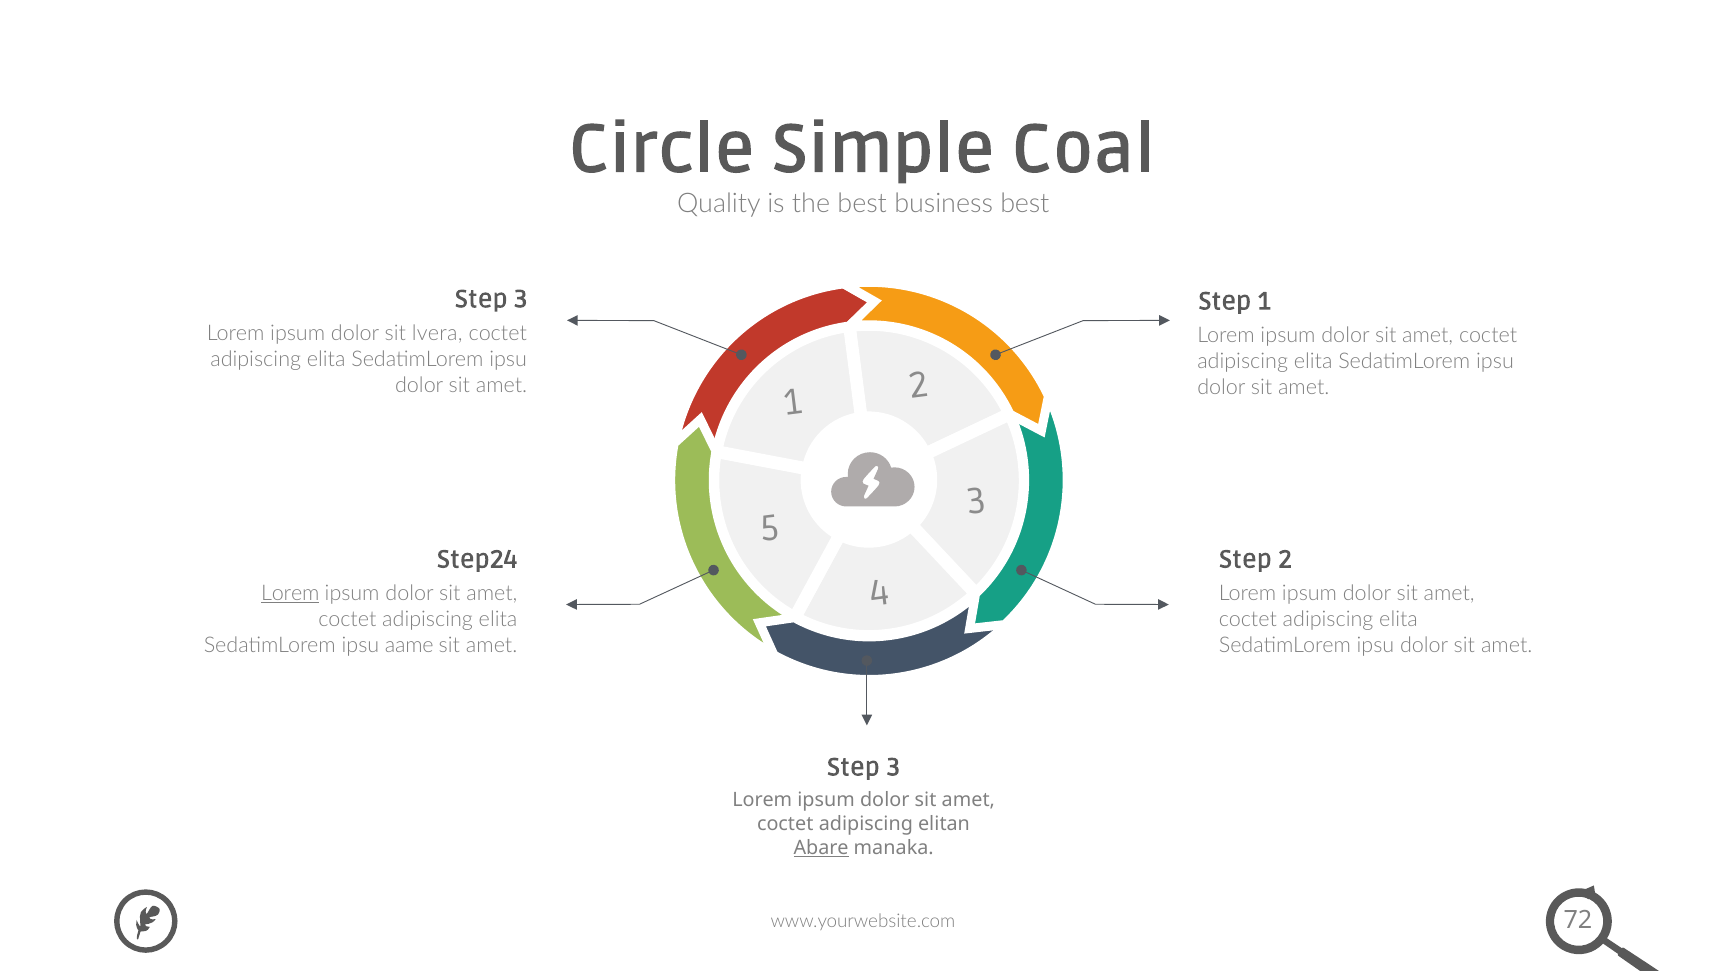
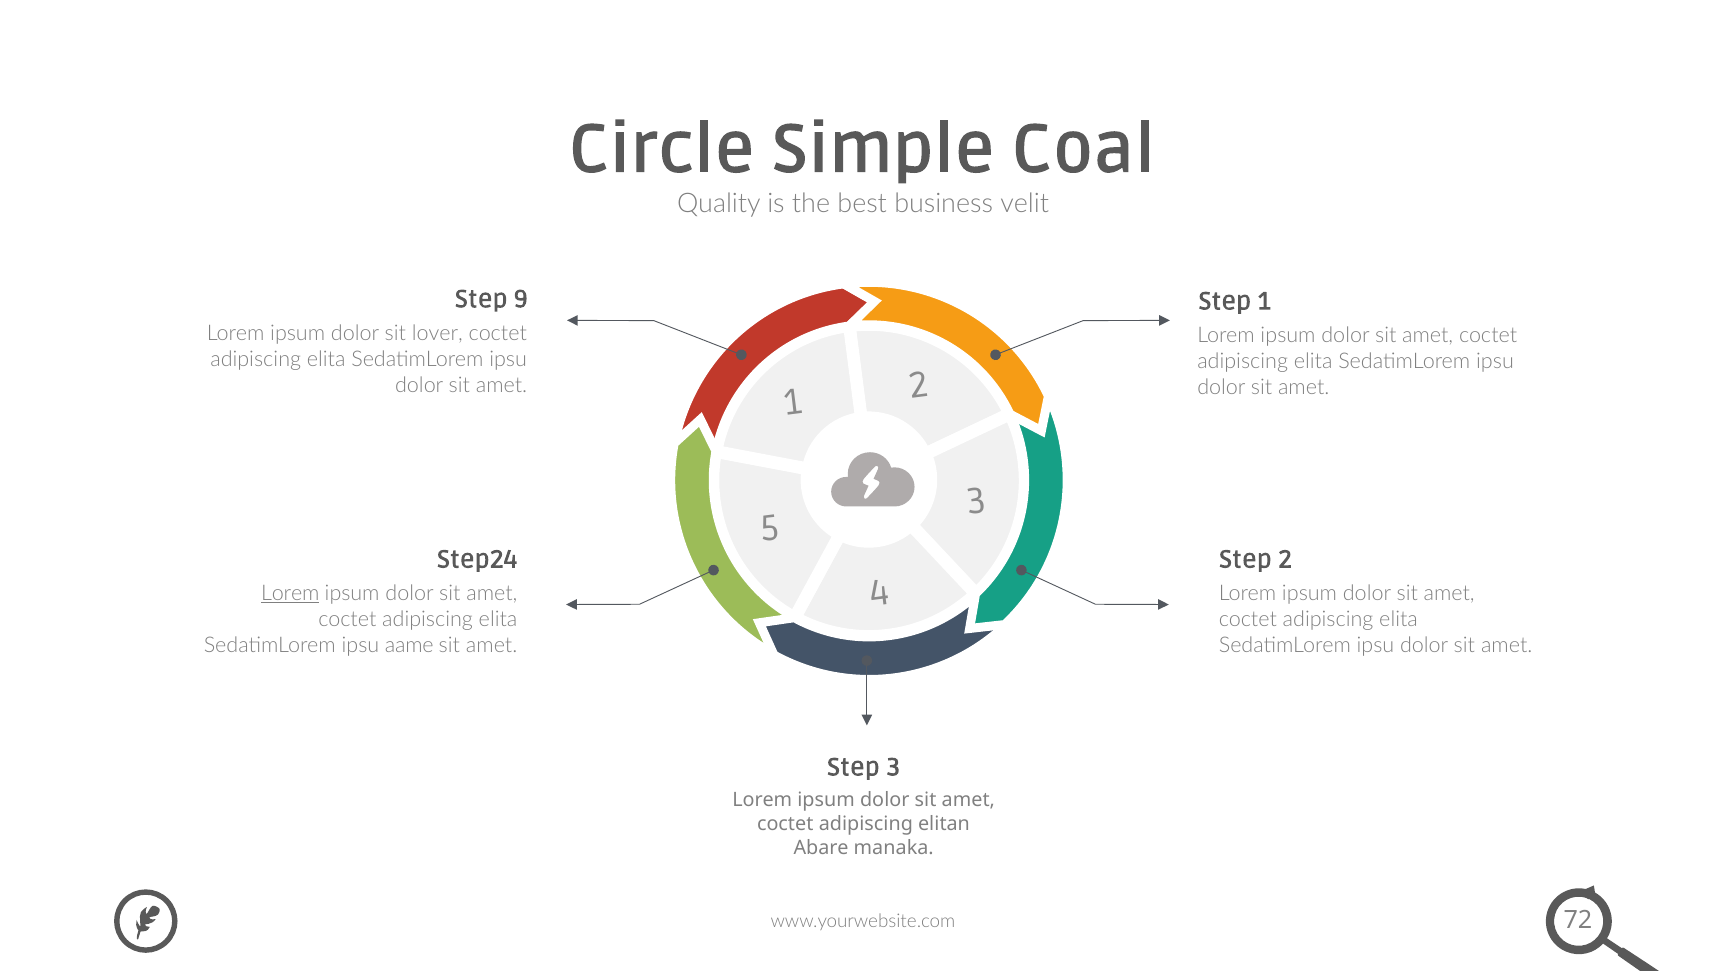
business best: best -> velit (1025, 203)
3: 3 -> 9 (521, 299)
lvera: lvera -> lover (437, 333)
Abare underline: present -> none (821, 848)
